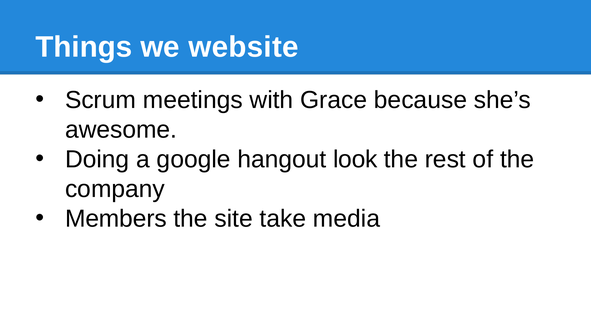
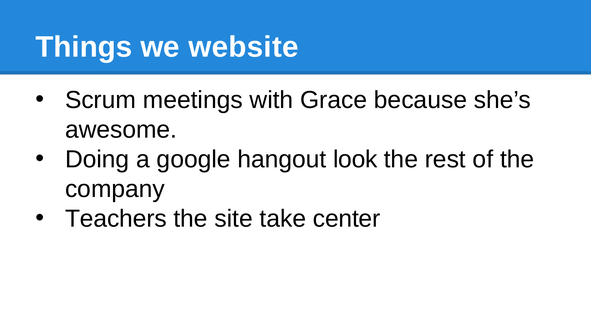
Members: Members -> Teachers (116, 218)
media: media -> center (347, 218)
